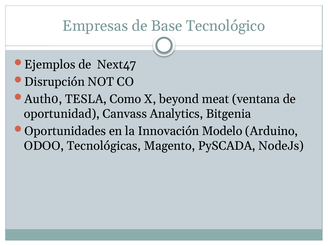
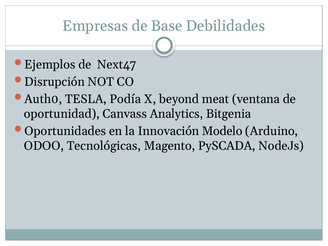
Tecnológico: Tecnológico -> Debilidades (225, 26)
Como: Como -> Podía (125, 99)
